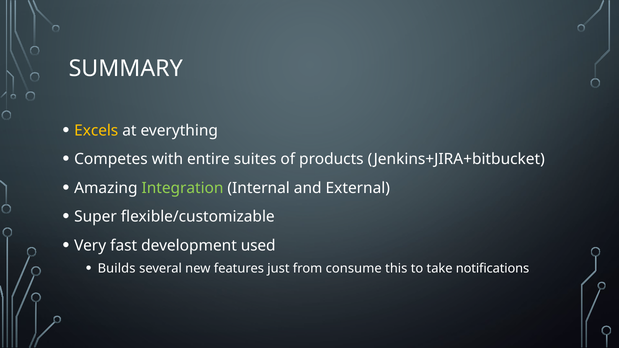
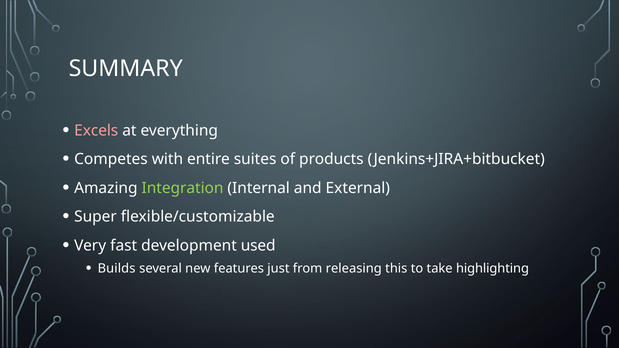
Excels colour: yellow -> pink (96, 131)
consume: consume -> releasing (354, 269)
notifications: notifications -> highlighting (492, 269)
